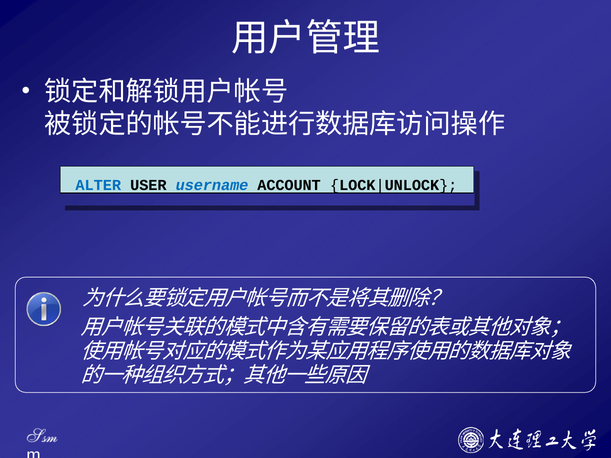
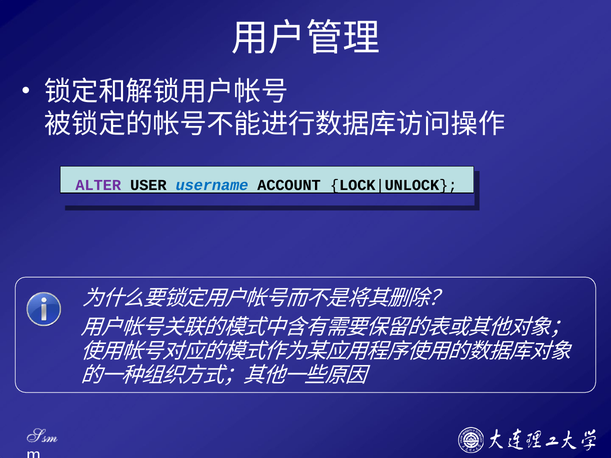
ALTER colour: blue -> purple (98, 185)
